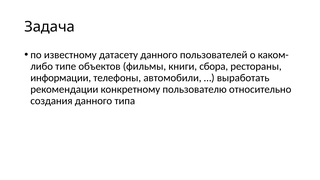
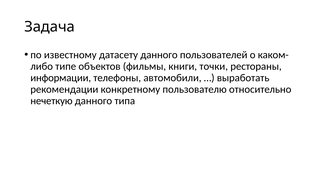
сбора: сбора -> точки (214, 66)
создания: создания -> нечеткую (51, 101)
